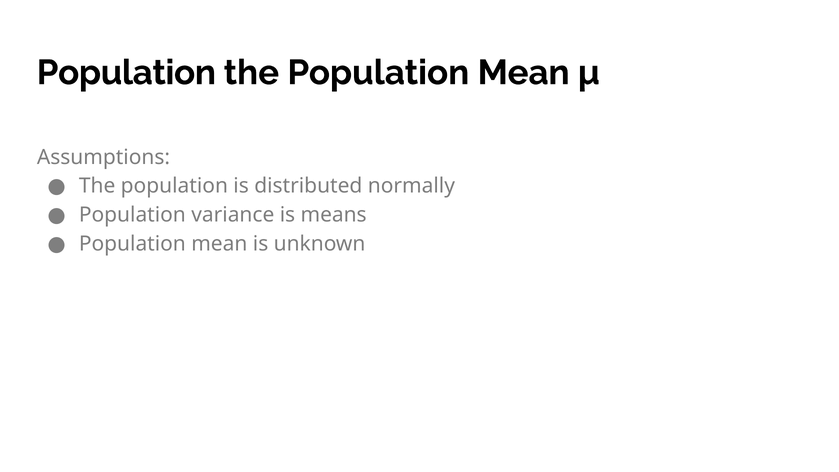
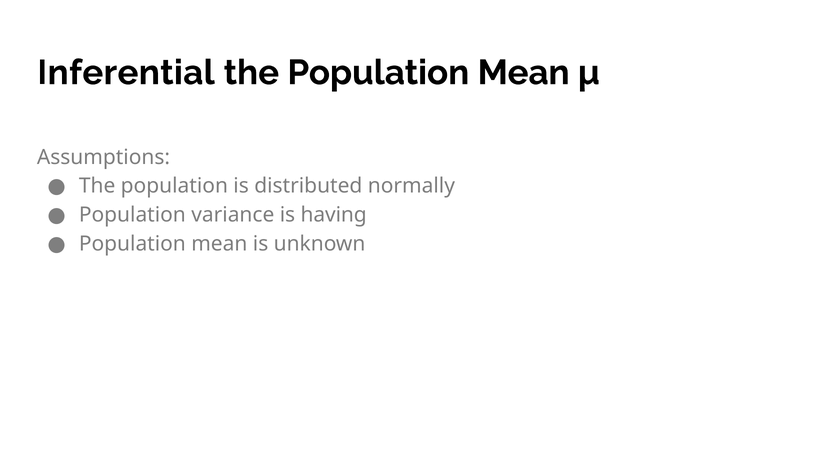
Population: Population -> Inferential (126, 73)
means: means -> having (334, 215)
